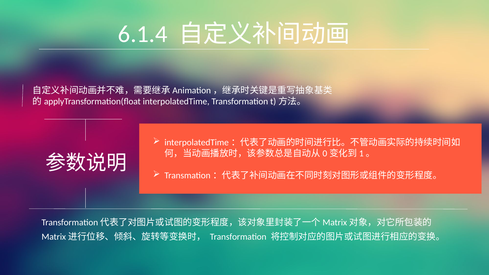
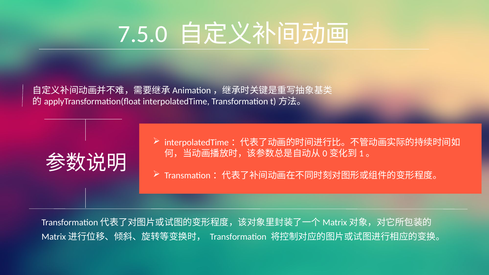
6.1.4: 6.1.4 -> 7.5.0 (143, 34)
